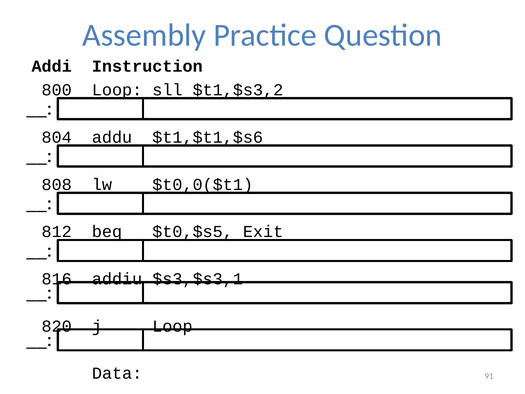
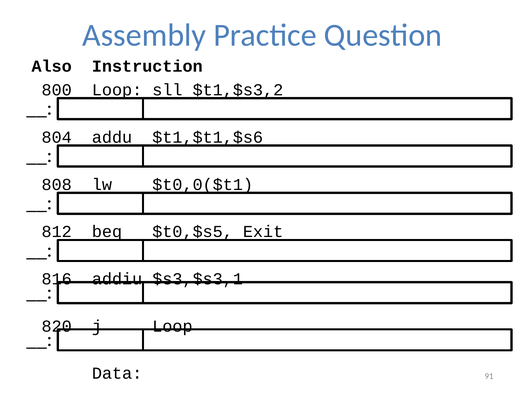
Addi: Addi -> Also (52, 66)
